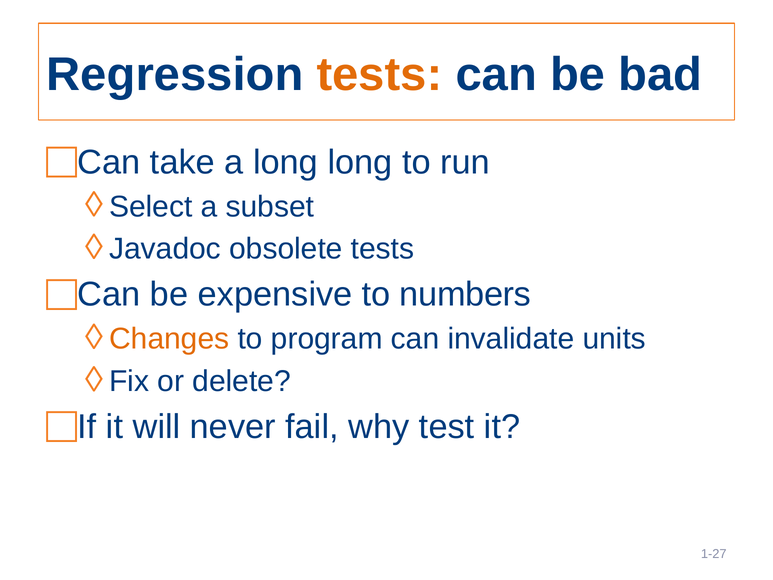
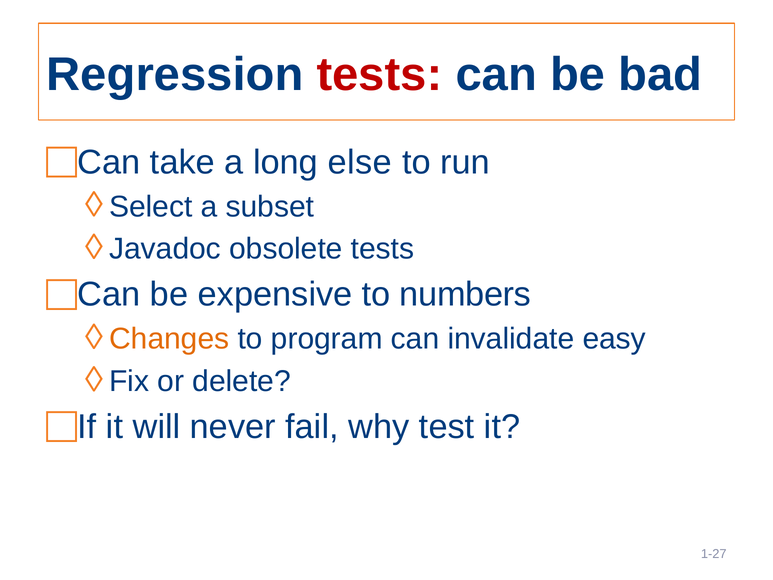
tests colour: orange -> red (379, 75)
long long: long -> else (360, 162)
units: units -> easy (614, 339)
